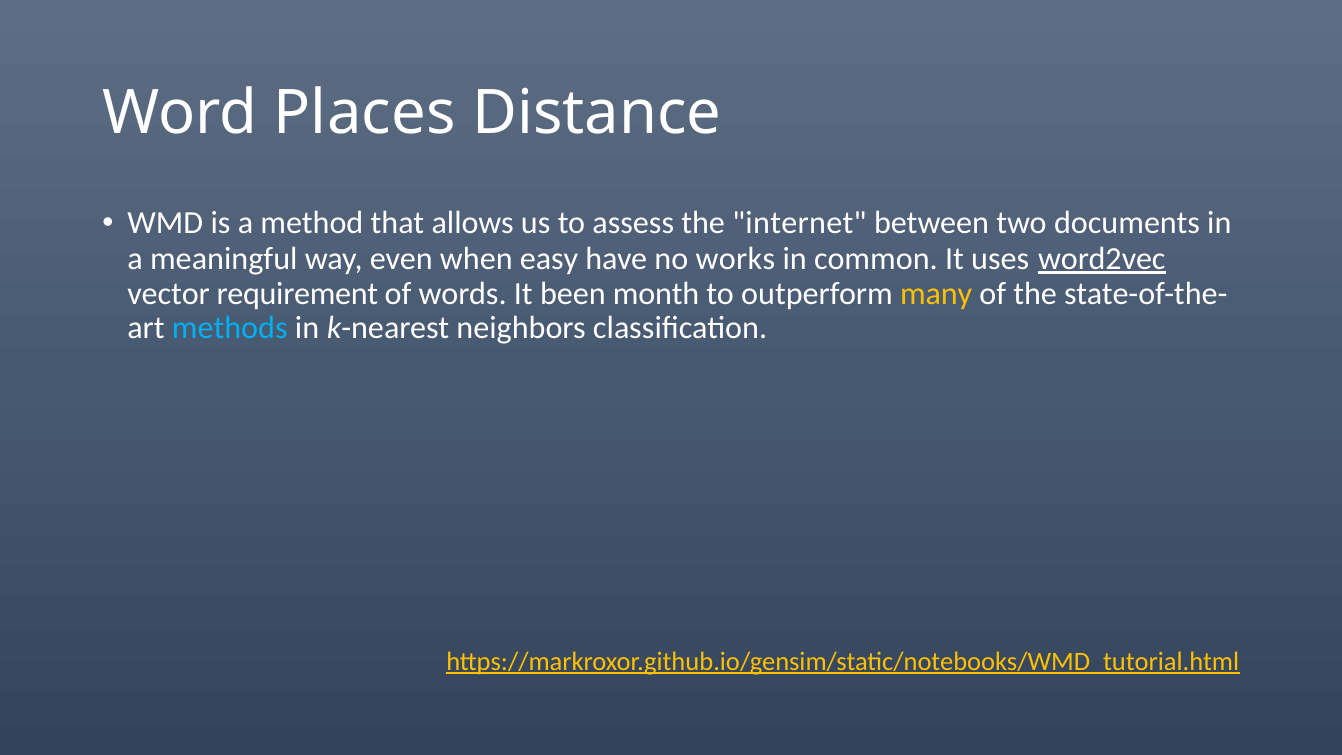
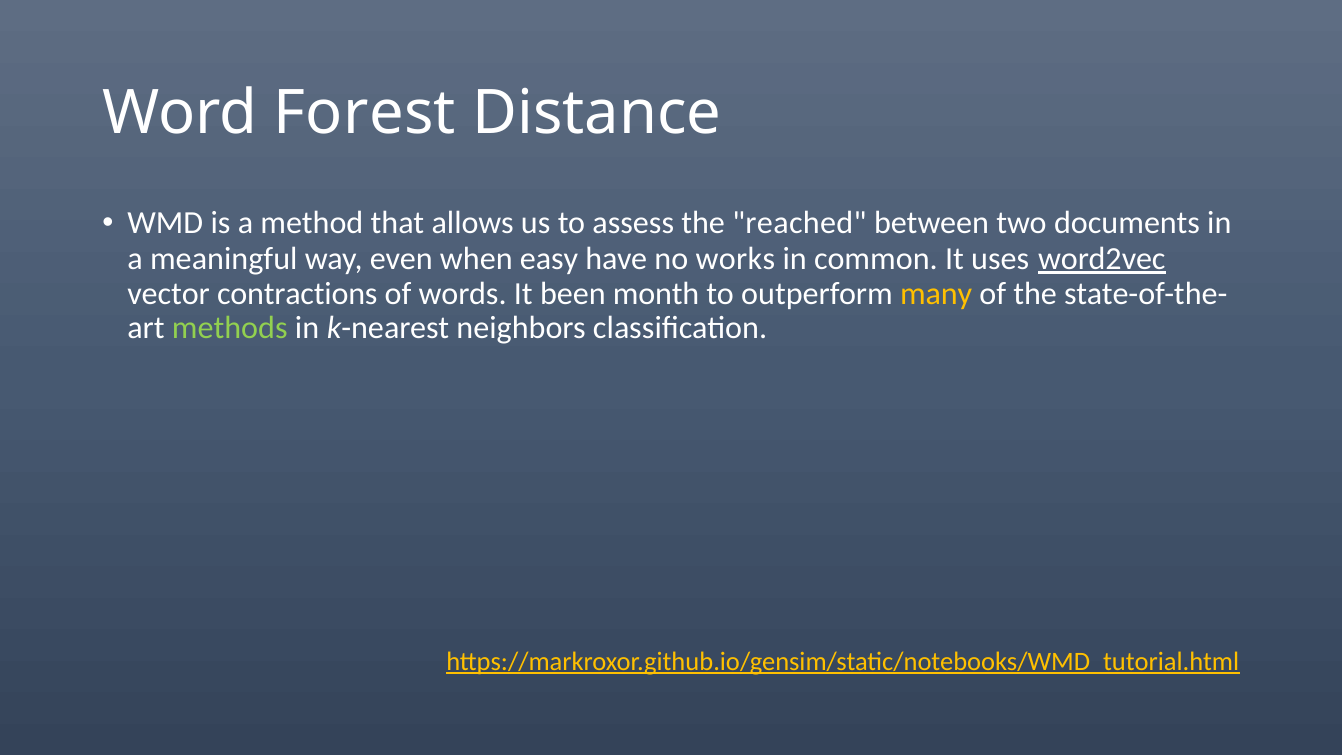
Places: Places -> Forest (365, 113)
internet: internet -> reached (799, 223)
requirement: requirement -> contractions (297, 293)
methods colour: light blue -> light green (230, 328)
